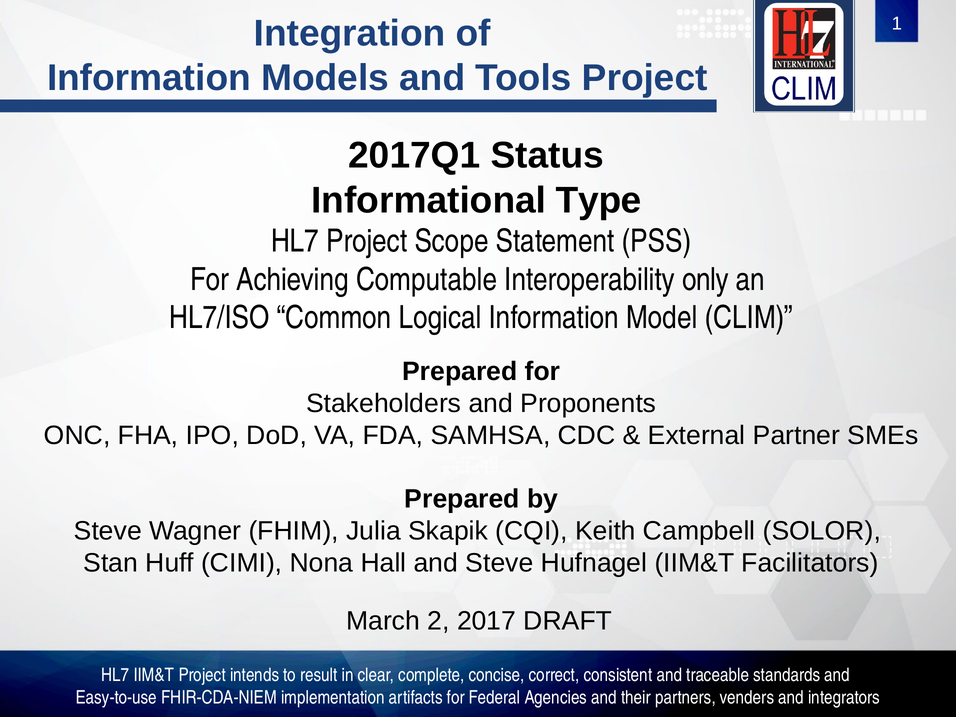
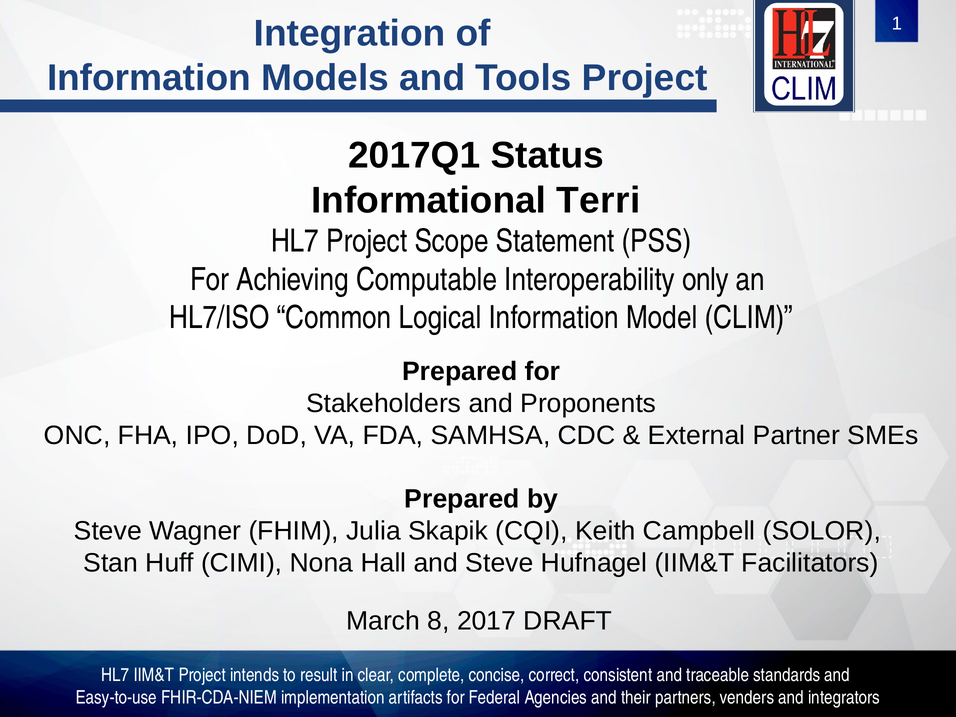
Type: Type -> Terri (598, 200)
2: 2 -> 8 (439, 621)
